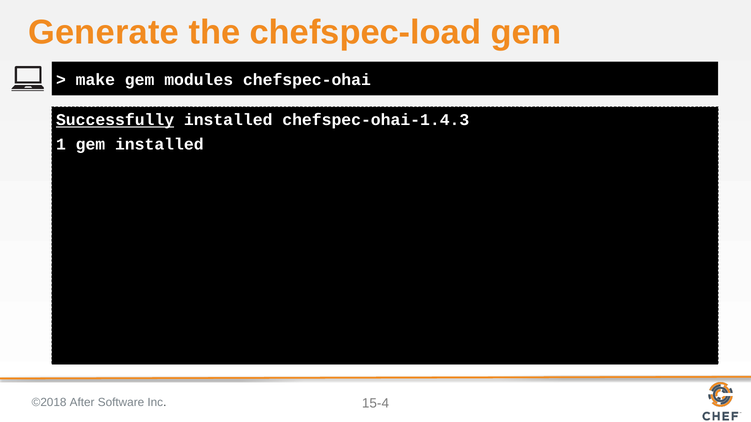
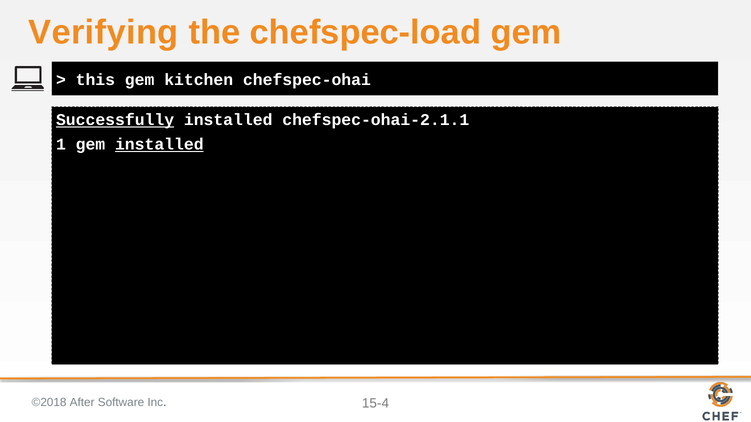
Generate: Generate -> Verifying (103, 32)
make: make -> this (95, 80)
modules: modules -> kitchen (199, 80)
chefspec-ohai-1.4.3: chefspec-ohai-1.4.3 -> chefspec-ohai-2.1.1 (376, 120)
installed underline: none -> present (159, 145)
